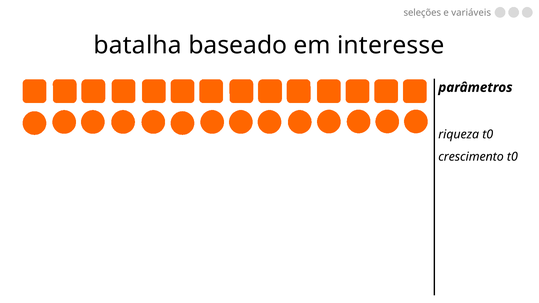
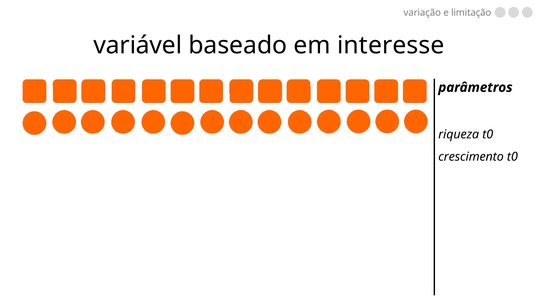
seleções: seleções -> variação (422, 13)
variáveis: variáveis -> limitação (471, 13)
batalha: batalha -> variável (138, 45)
